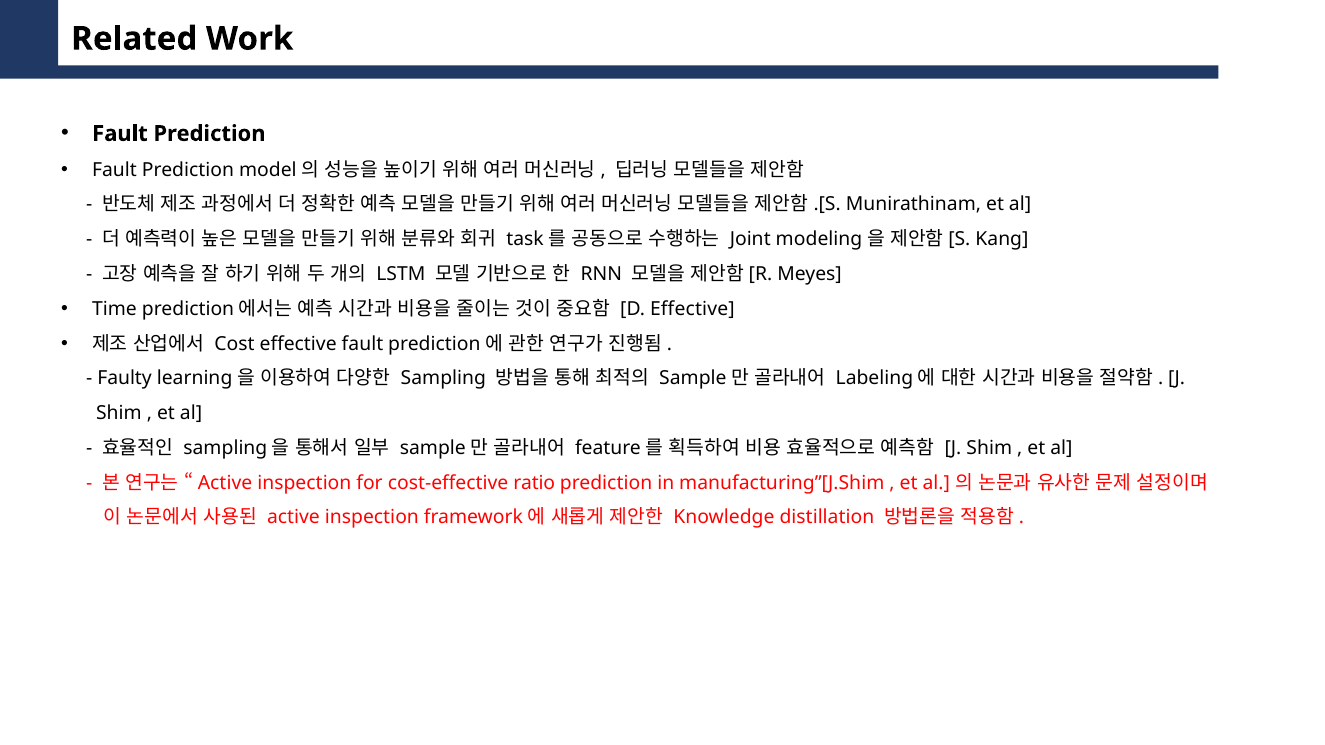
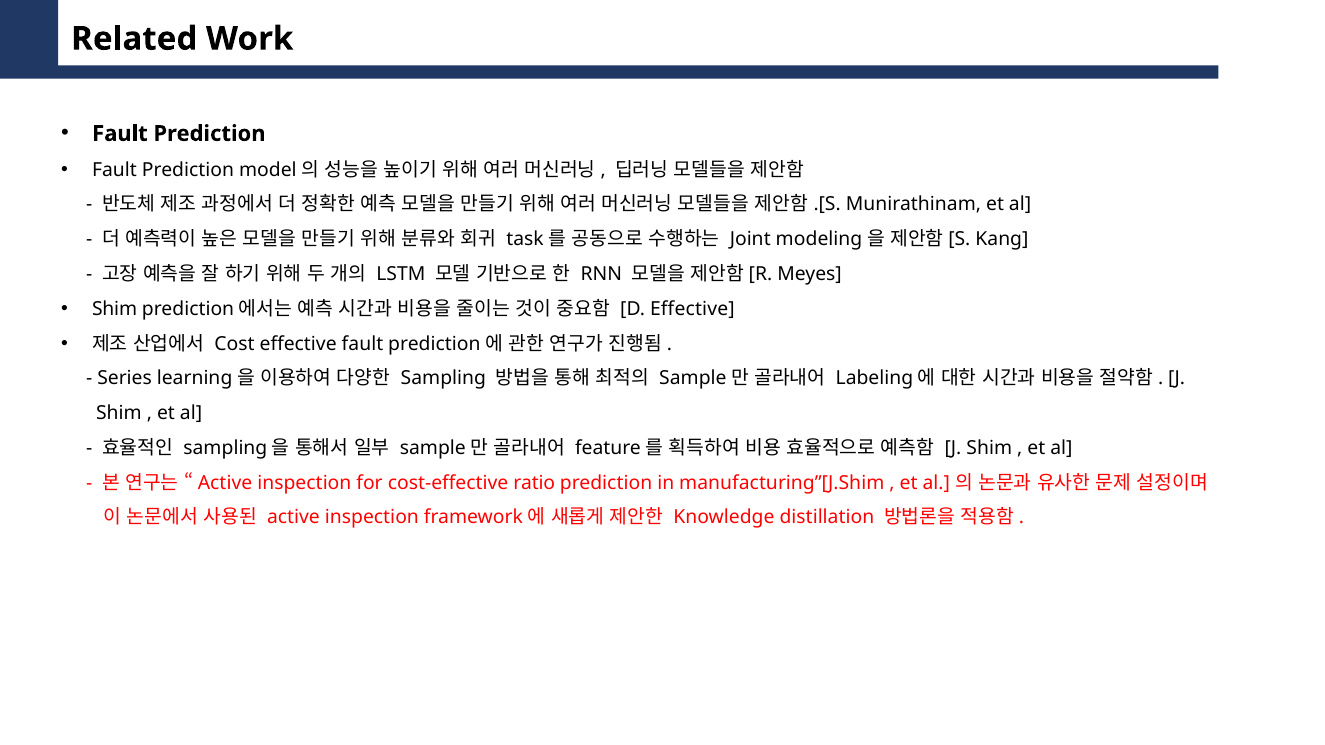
Time: Time -> Shim (115, 309)
Faulty: Faulty -> Series (125, 379)
